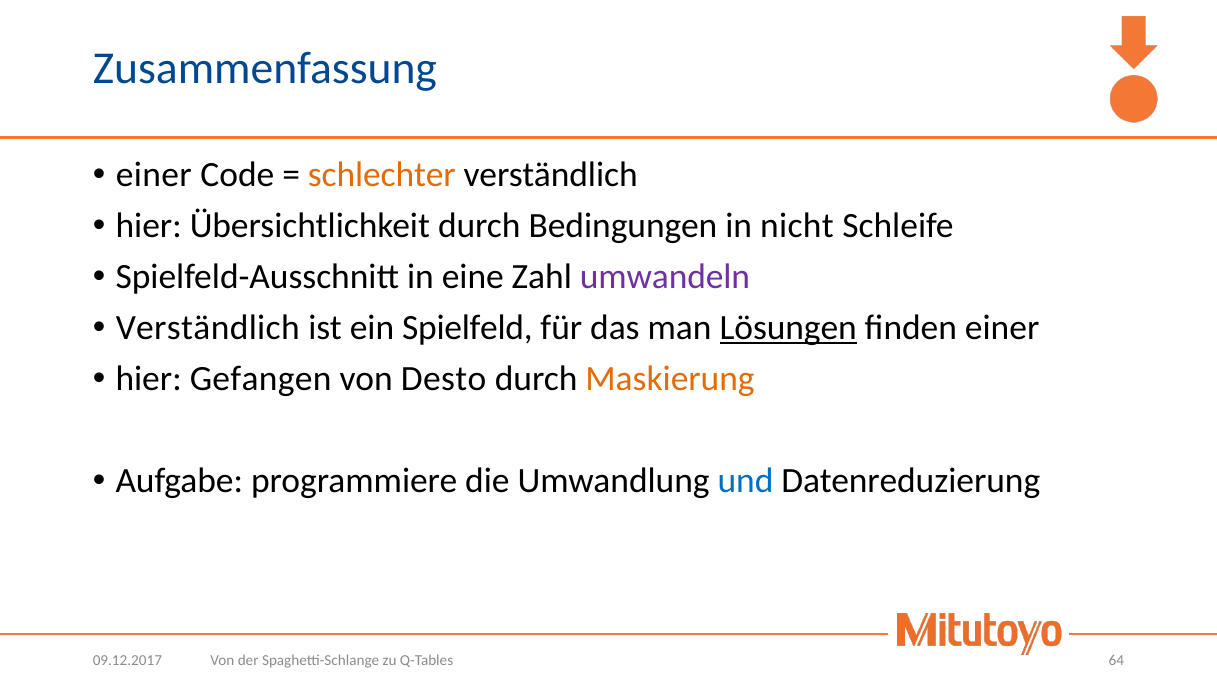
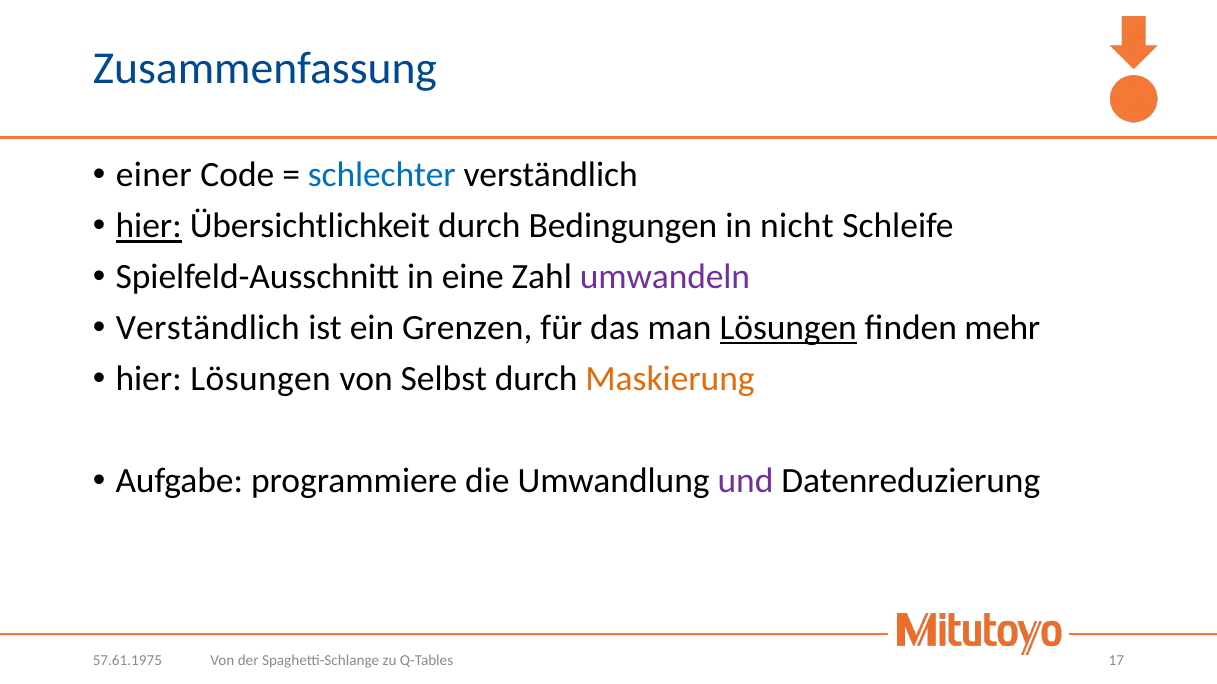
schlechter colour: orange -> blue (382, 175)
hier underline: none -> present (149, 226)
Spielfeld: Spielfeld -> Grenzen (467, 328)
finden einer: einer -> mehr (1002, 328)
hier Gefangen: Gefangen -> Lösungen (261, 379)
Desto: Desto -> Selbst (444, 379)
und colour: blue -> purple (746, 482)
64: 64 -> 17 (1116, 661)
09.12.2017: 09.12.2017 -> 57.61.1975 (127, 661)
